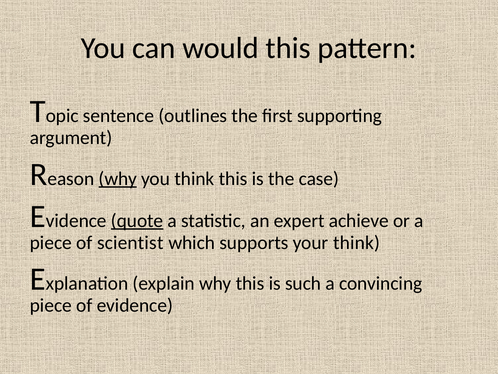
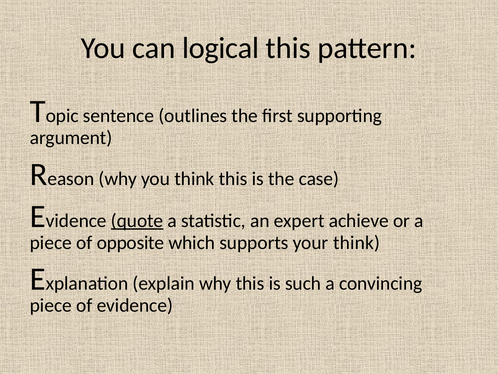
would: would -> logical (221, 48)
why underline: present -> none (118, 178)
scientist: scientist -> opposite (130, 242)
